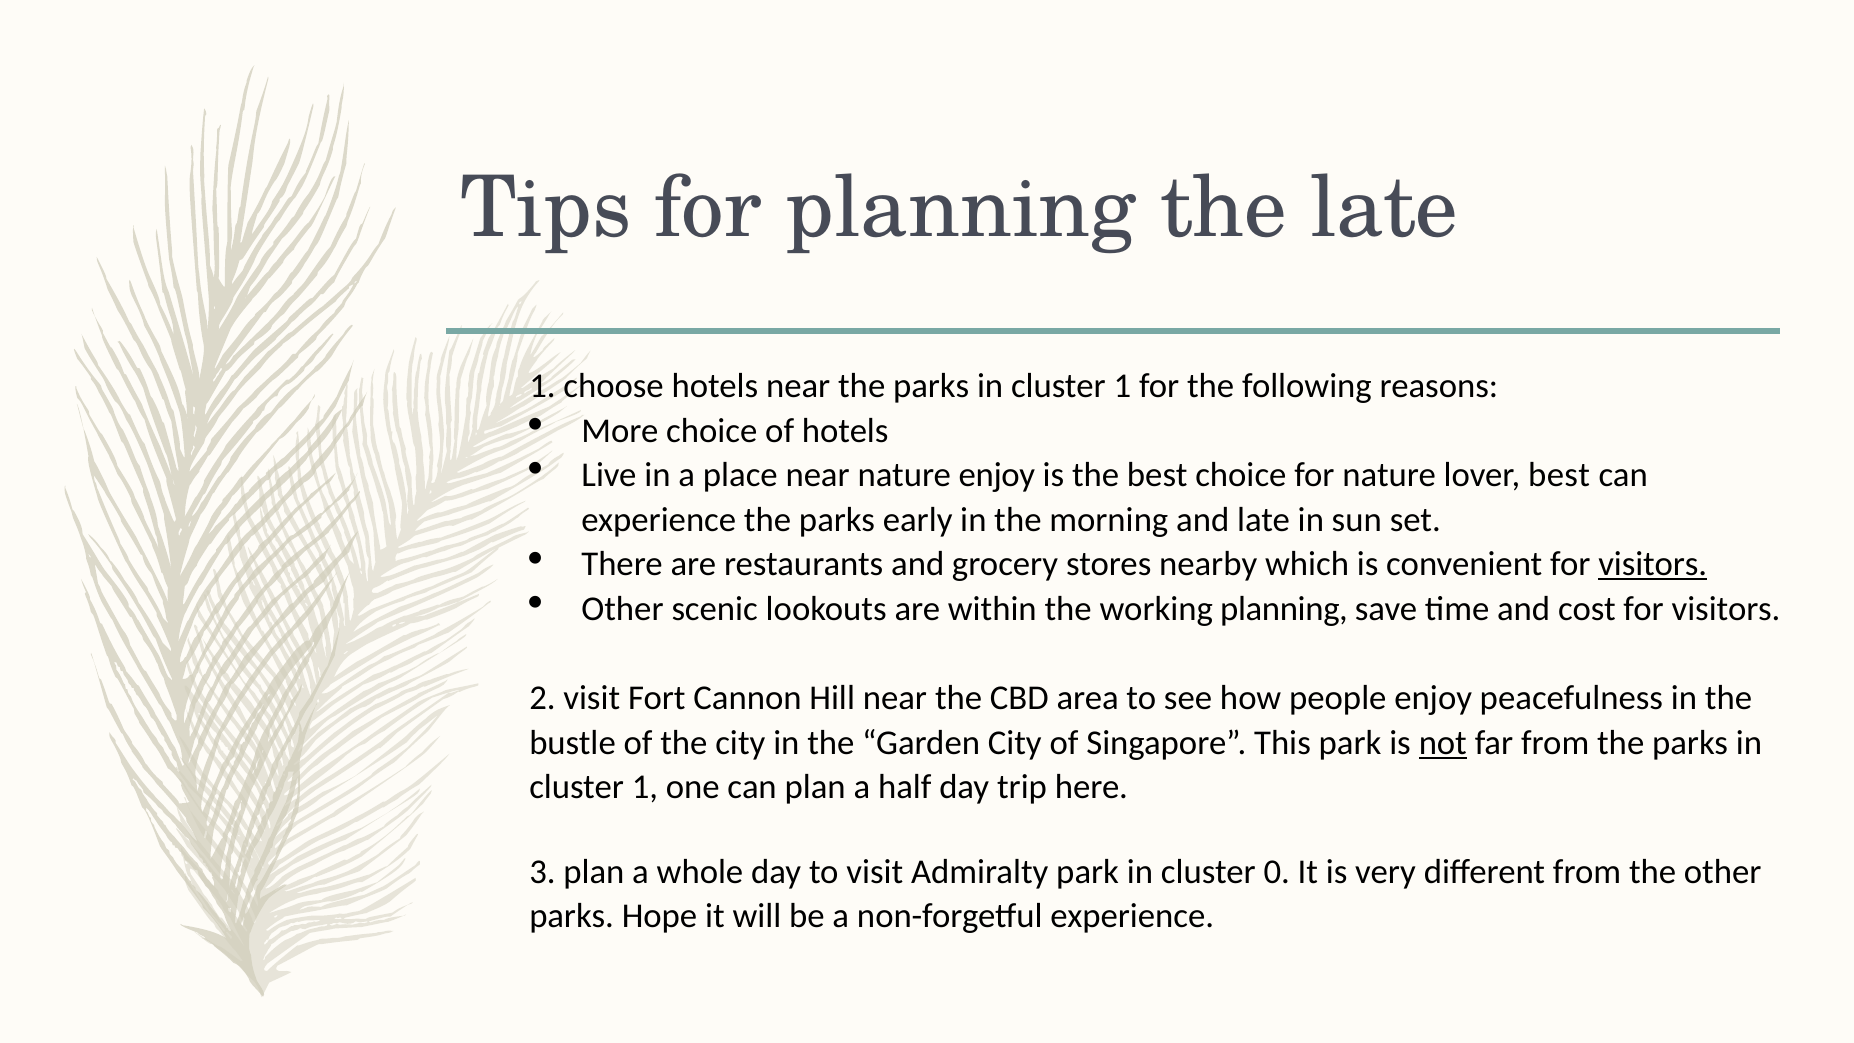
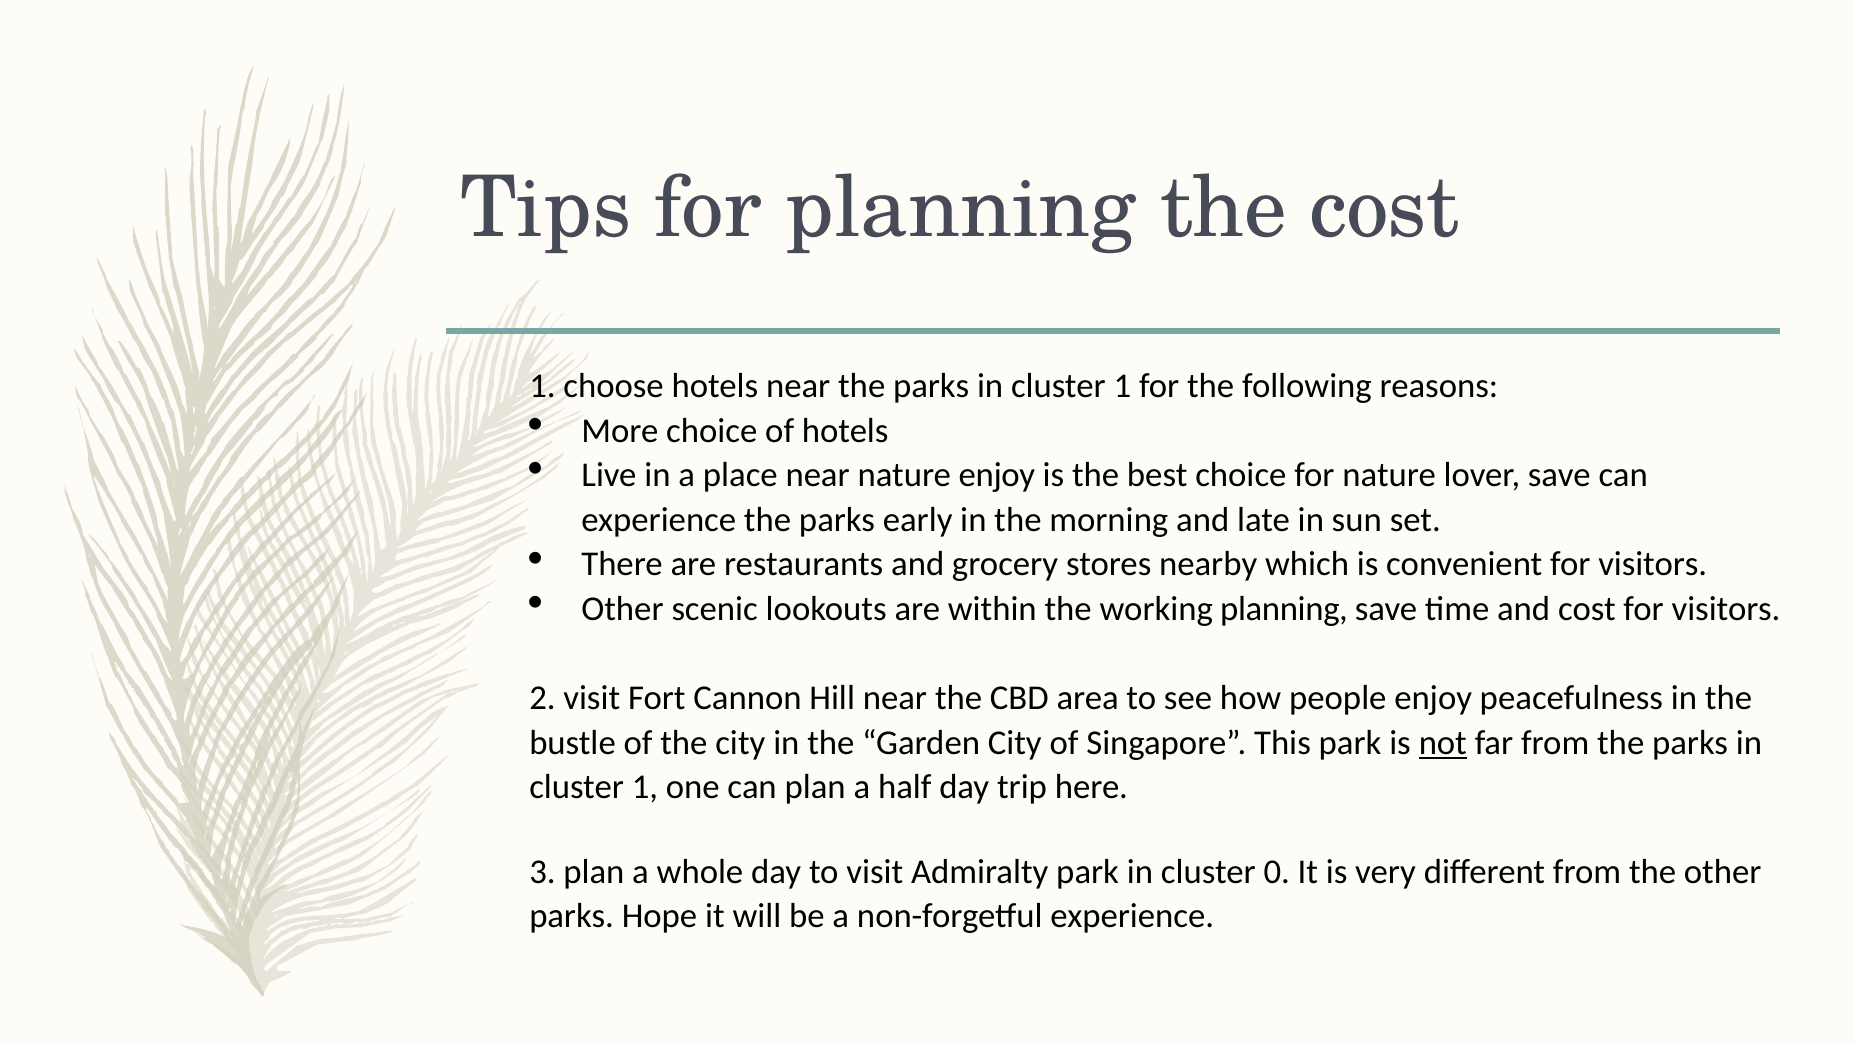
the late: late -> cost (1384, 209)
lover best: best -> save (1559, 475)
visitors underline: present -> none (1653, 564)
